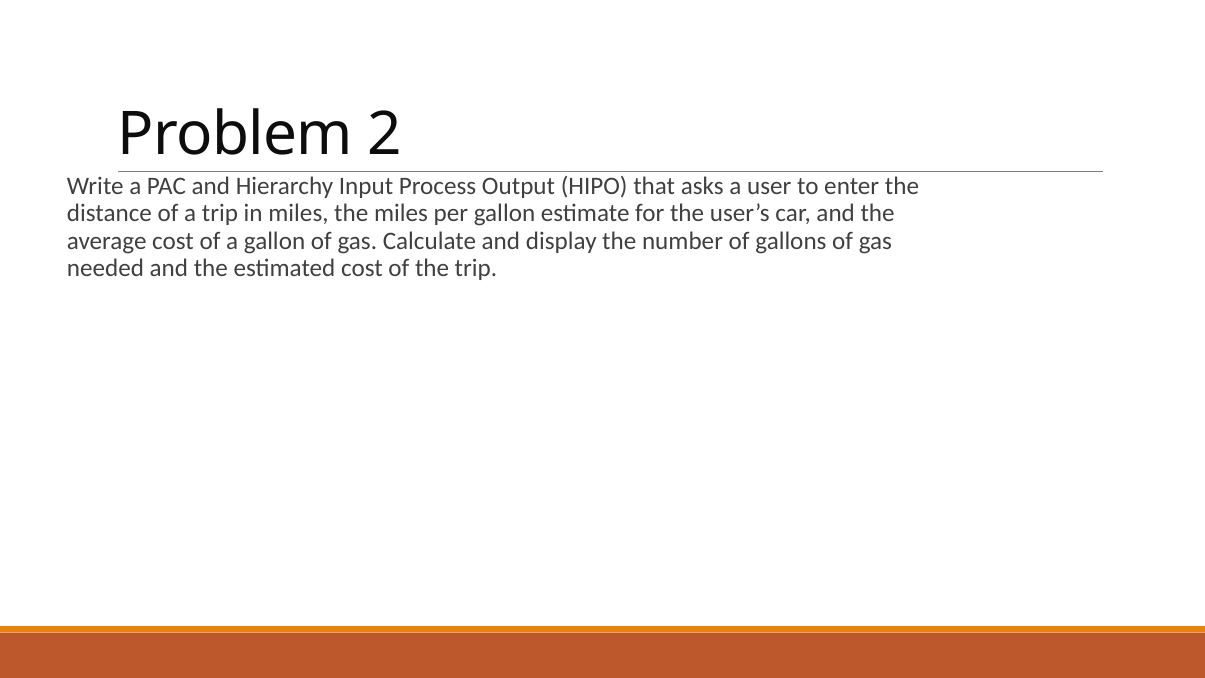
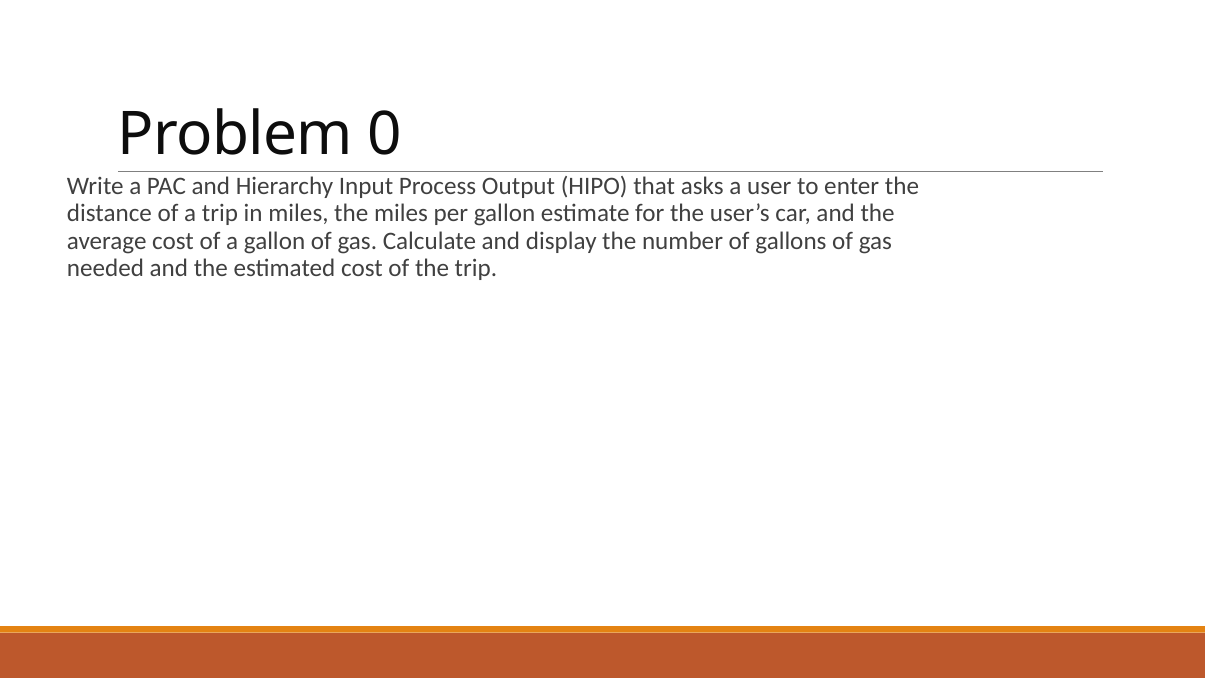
2: 2 -> 0 (385, 135)
